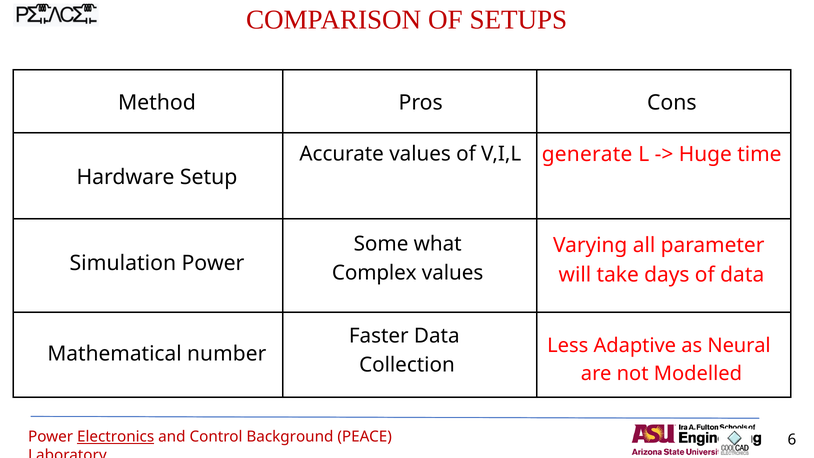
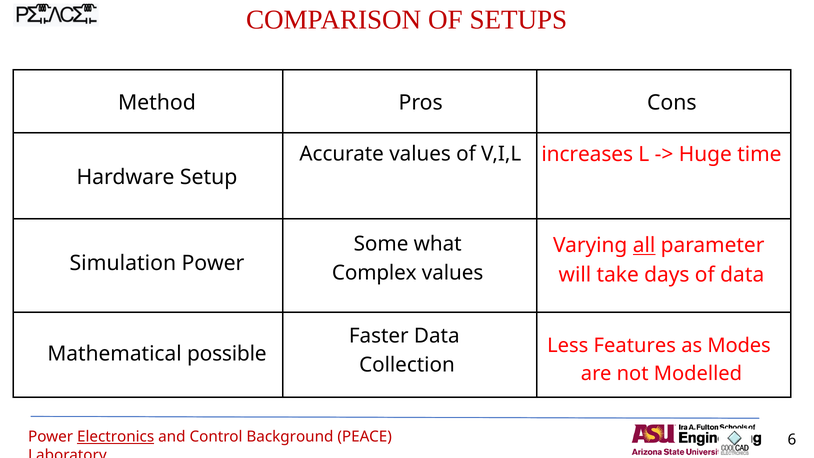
generate: generate -> increases (587, 154)
all underline: none -> present (644, 245)
Adaptive: Adaptive -> Features (635, 345)
Neural: Neural -> Modes (739, 345)
number: number -> possible (227, 354)
